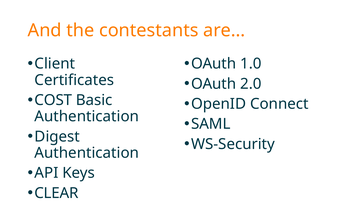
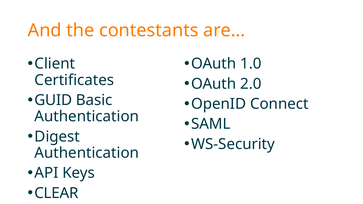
COST: COST -> GUID (53, 100)
